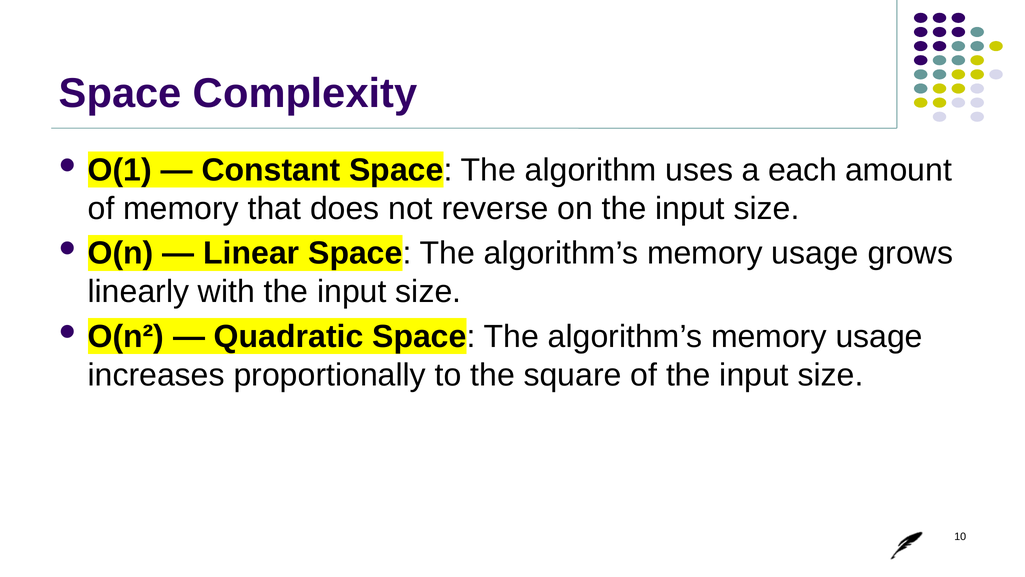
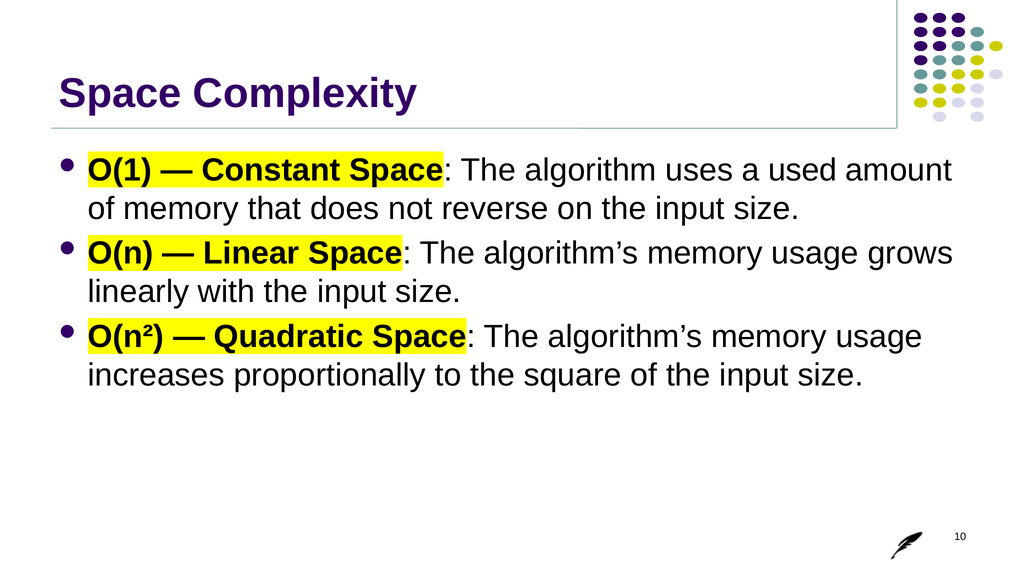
each: each -> used (803, 170)
